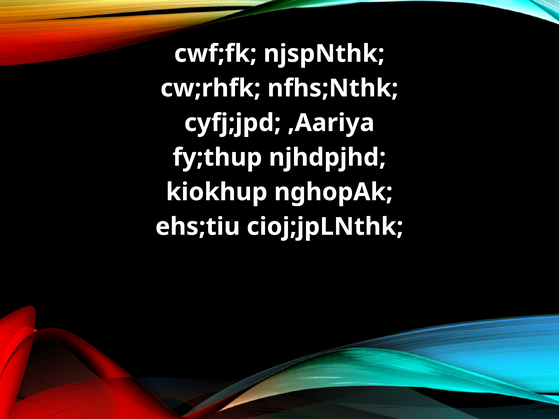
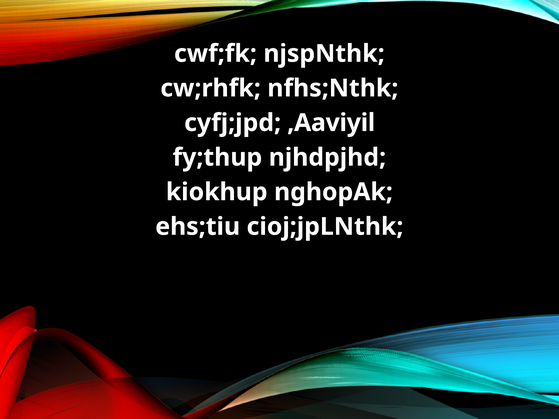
,Aariya: ,Aariya -> ,Aaviyil (331, 123)
